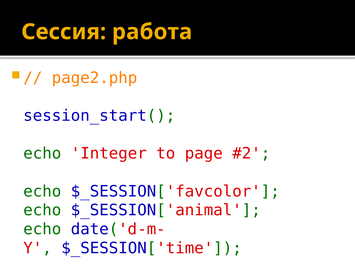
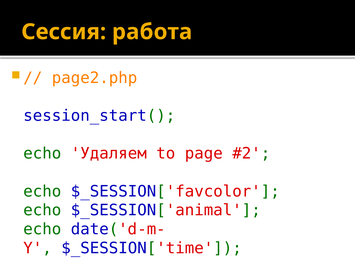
Integer: Integer -> Удаляем (109, 154)
